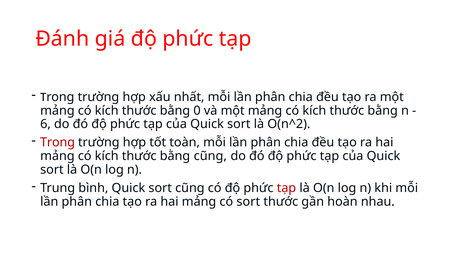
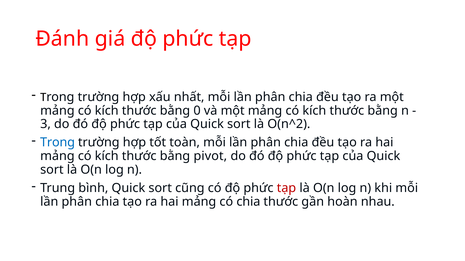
6: 6 -> 3 (46, 124)
Trong colour: red -> blue (58, 143)
bằng cũng: cũng -> pivot (210, 156)
có sort: sort -> chia (248, 202)
